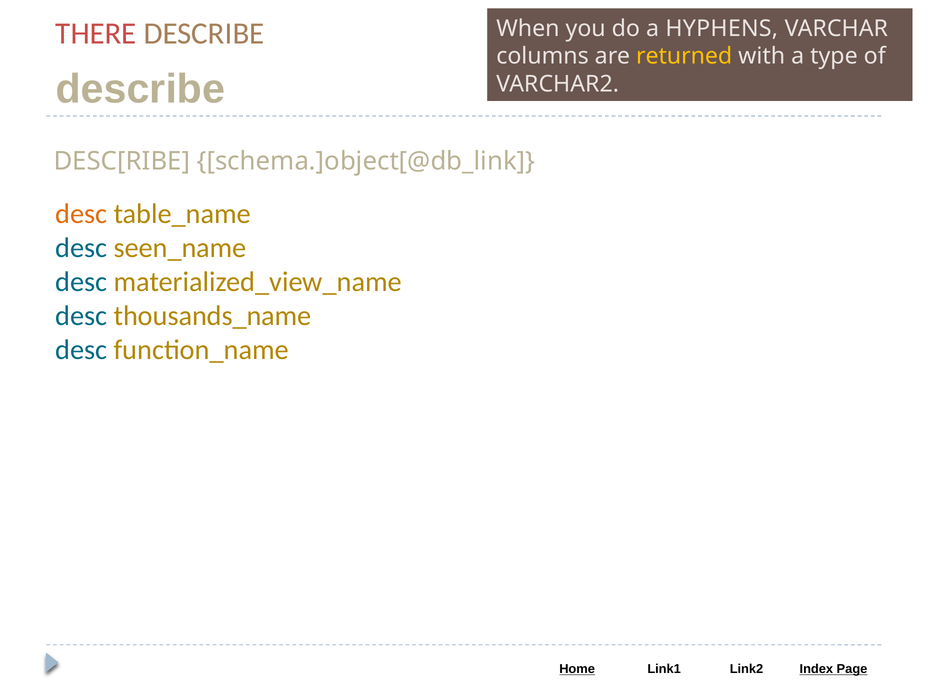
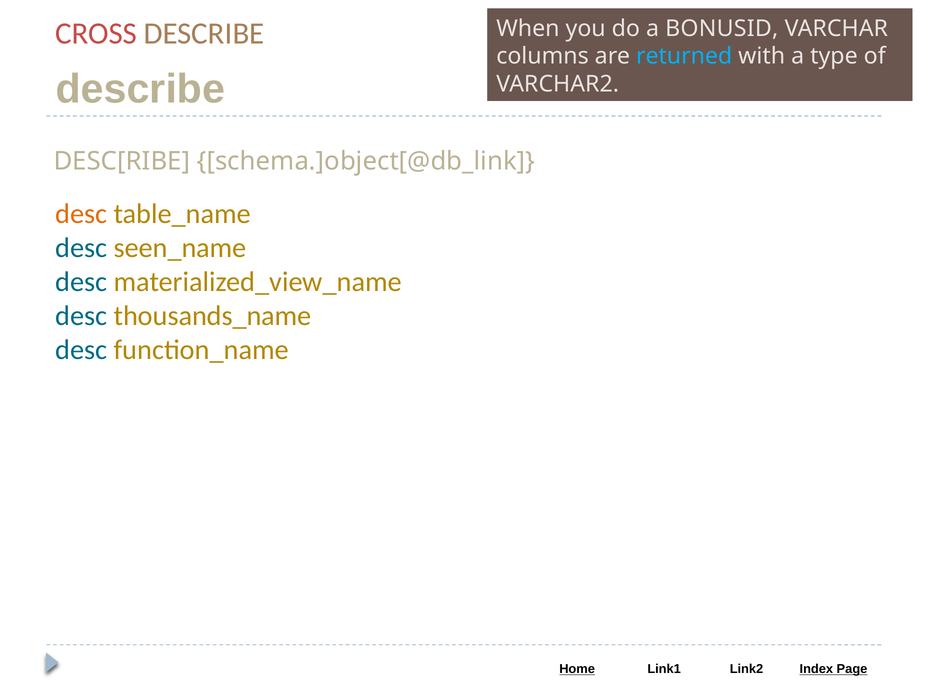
THERE: THERE -> CROSS (96, 34)
HYPHENS: HYPHENS -> BONUSID (722, 28)
returned colour: yellow -> light blue (684, 56)
